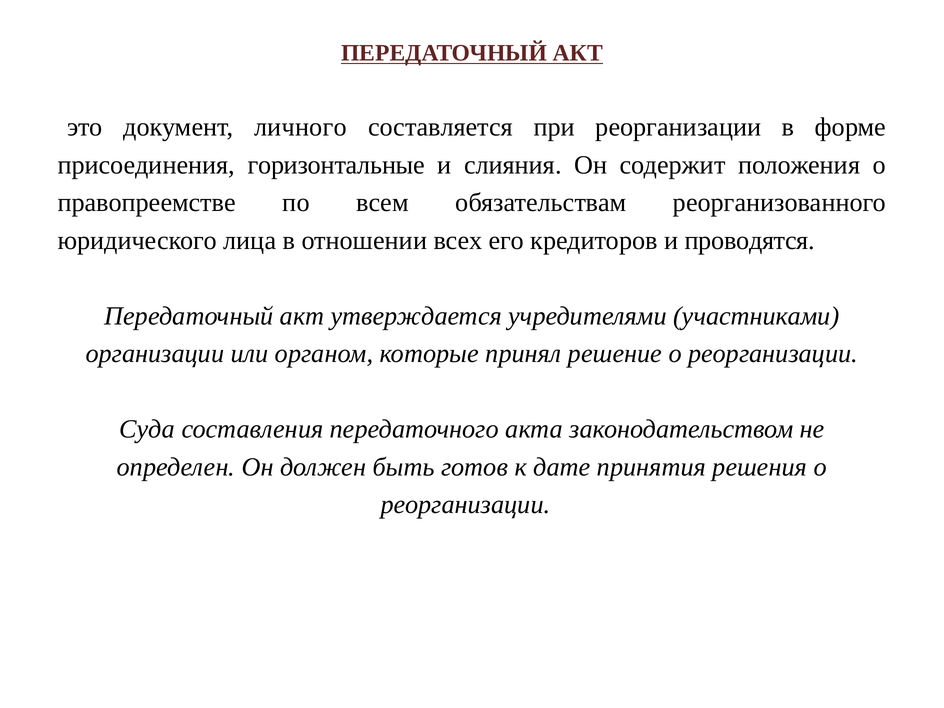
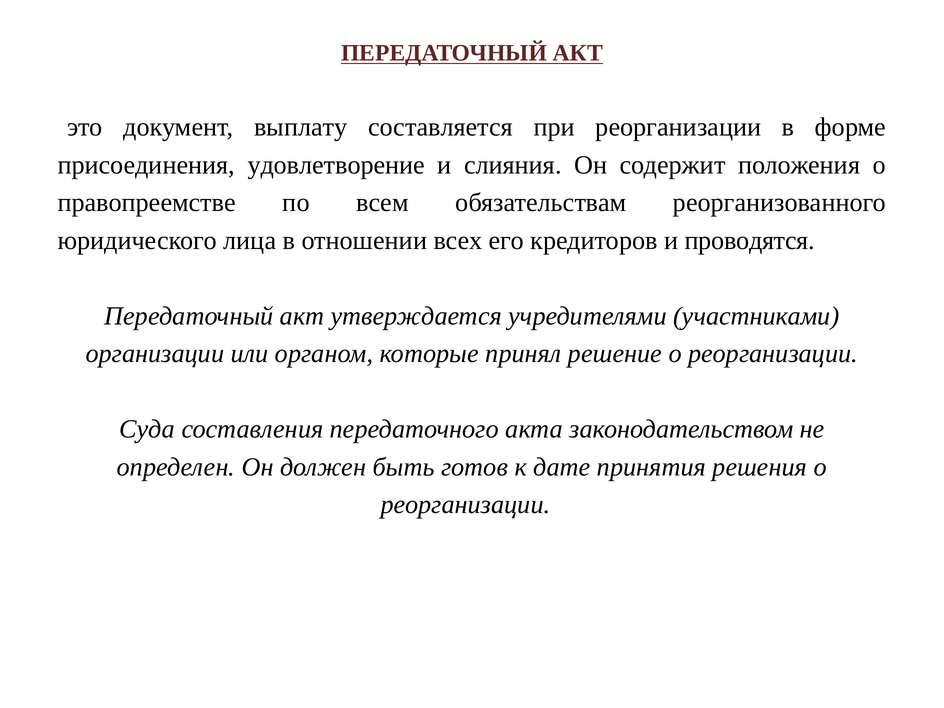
личного: личного -> выплату (301, 127)
горизонтальные: горизонтальные -> удовлетворение (336, 165)
